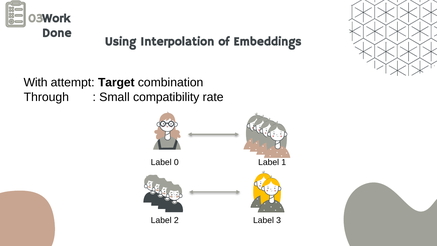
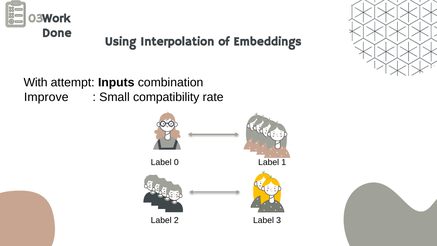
Target: Target -> Inputs (116, 82)
Through: Through -> Improve (46, 97)
